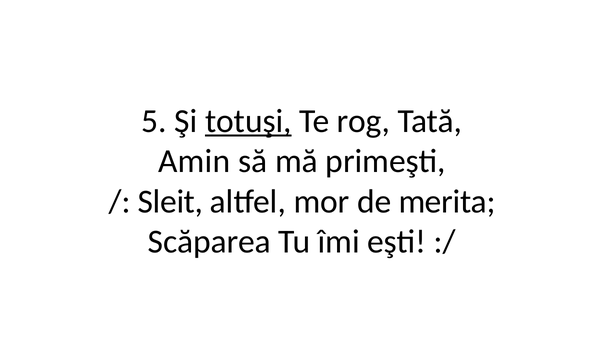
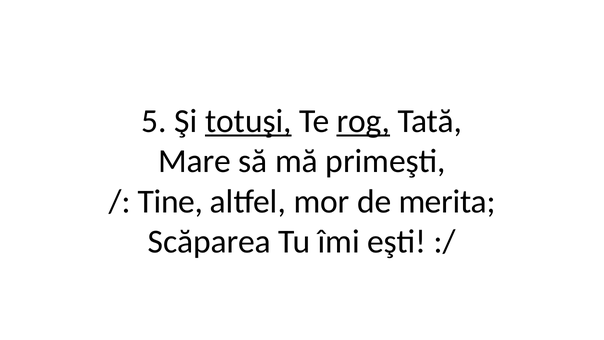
rog underline: none -> present (363, 121)
Amin: Amin -> Mare (195, 161)
Sleit: Sleit -> Tine (170, 201)
